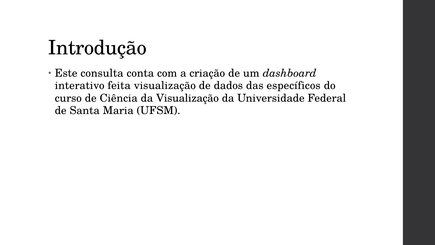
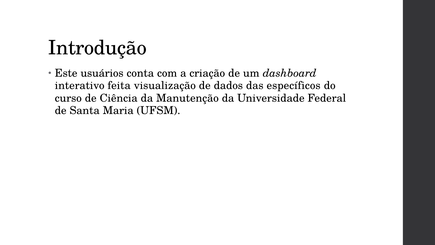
consulta: consulta -> usuários (102, 73)
da Visualização: Visualização -> Manutenção (187, 98)
